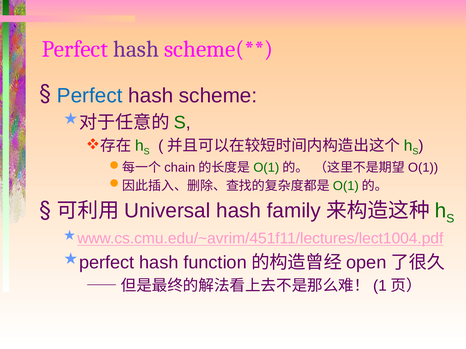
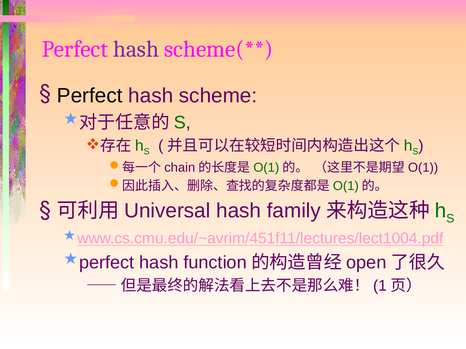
Perfect colour: blue -> black (90, 96)
